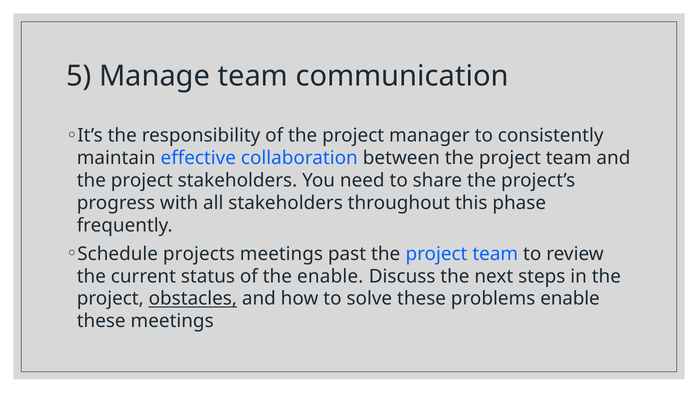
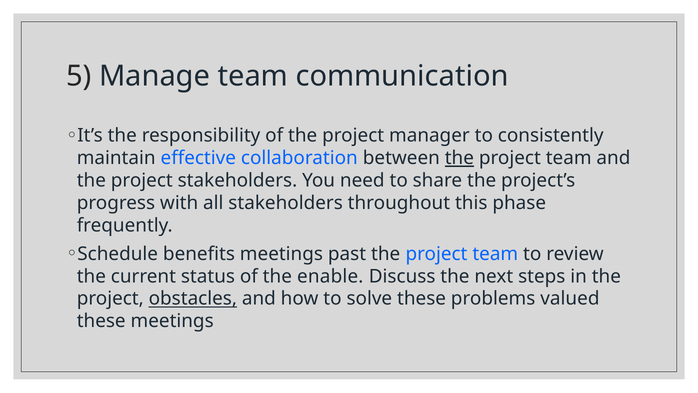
the underline: none -> present (459, 158)
projects: projects -> benefits (199, 254)
problems enable: enable -> valued (570, 298)
